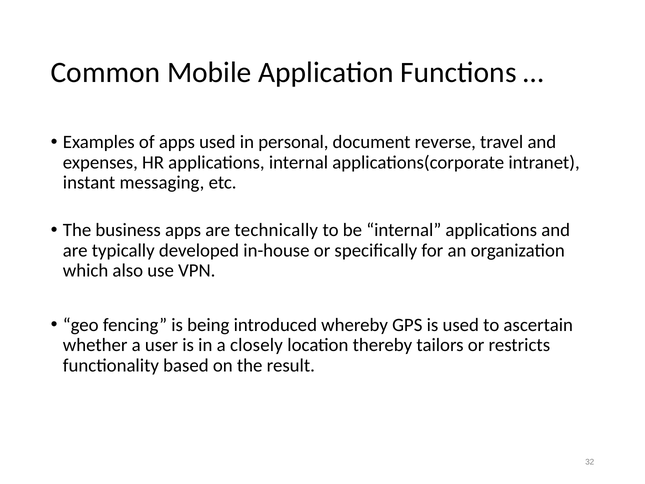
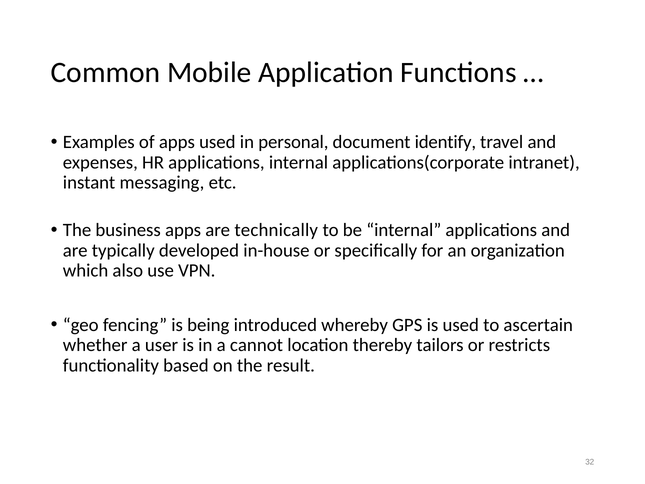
reverse: reverse -> identify (445, 142)
closely: closely -> cannot (257, 345)
